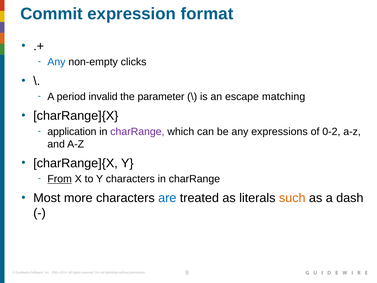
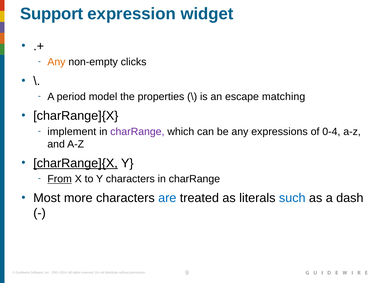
Commit: Commit -> Support (52, 14)
format: format -> widget (207, 14)
Any colour: blue -> orange (56, 62)
invalid: invalid -> model (103, 97)
parameter: parameter -> properties (161, 97)
application: application -> implement (72, 131)
0-2: 0-2 -> 0-4 (331, 131)
charRange]{X underline: none -> present (76, 163)
such colour: orange -> blue (292, 198)
